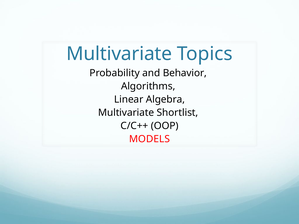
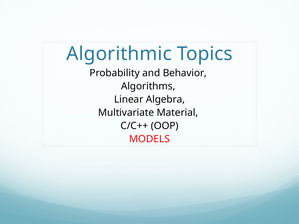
Multivariate: Multivariate -> Algorithmic (119, 54)
Shortlist: Shortlist -> Material (177, 113)
